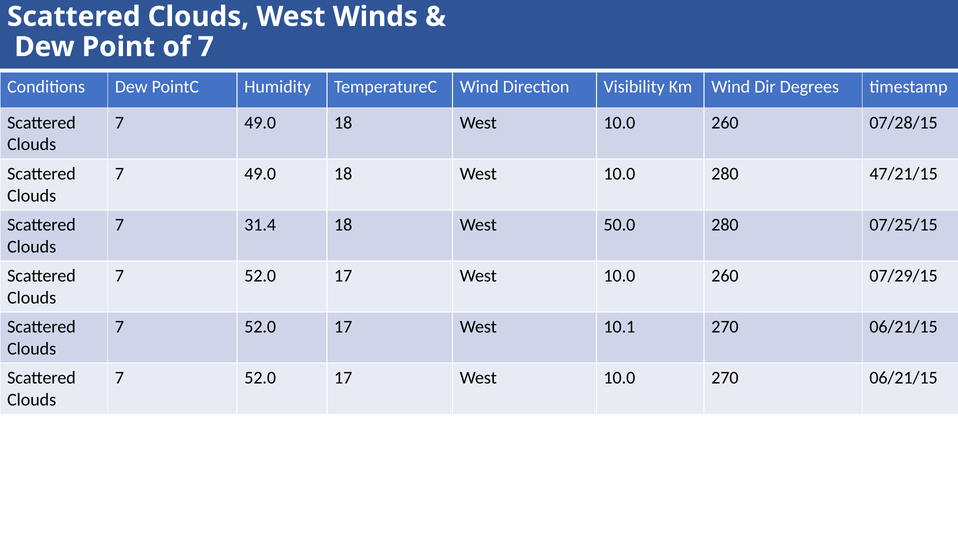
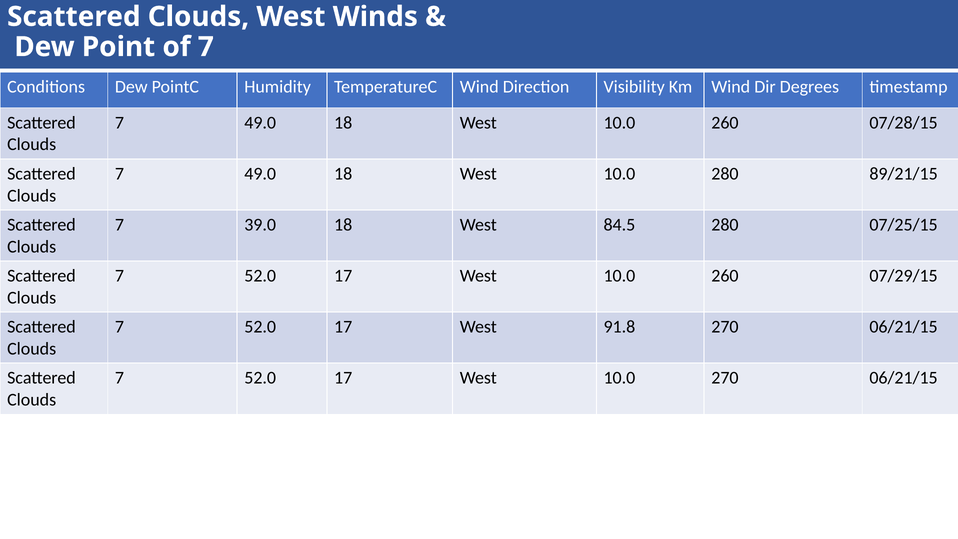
47/21/15: 47/21/15 -> 89/21/15 (904, 174)
31.4: 31.4 -> 39.0 (260, 225)
50.0: 50.0 -> 84.5 (619, 225)
10.1: 10.1 -> 91.8 (619, 327)
